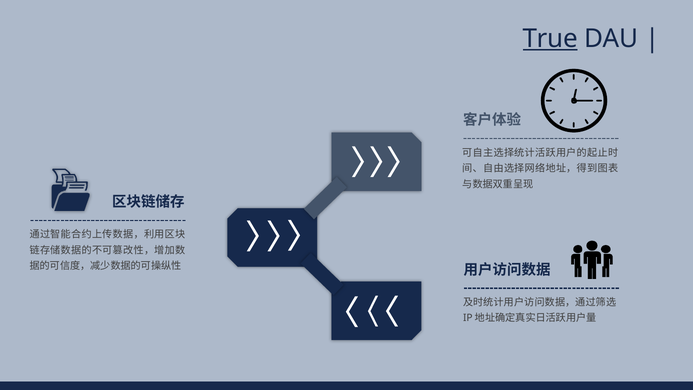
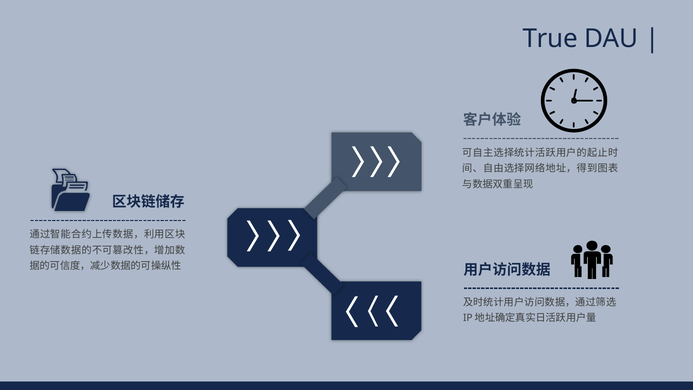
True underline: present -> none (550, 39)
